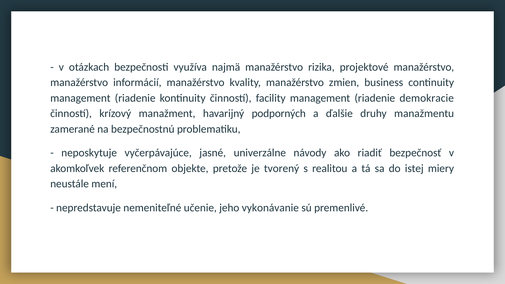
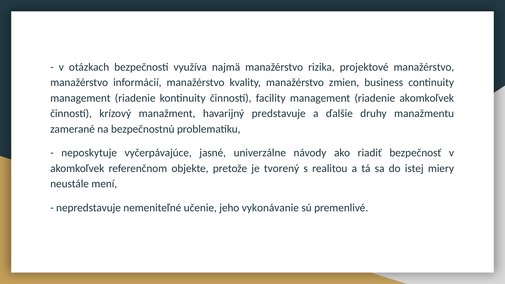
riadenie demokracie: demokracie -> akomkoľvek (427, 98)
podporných: podporných -> predstavuje (279, 114)
